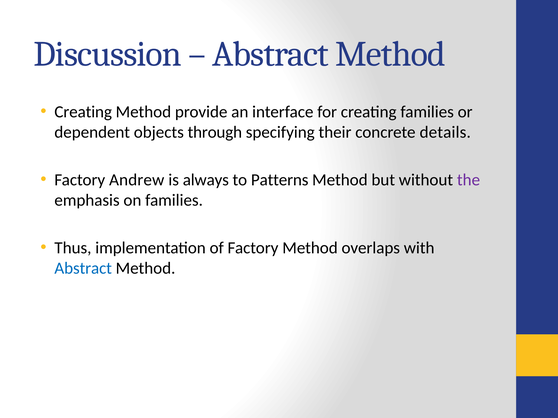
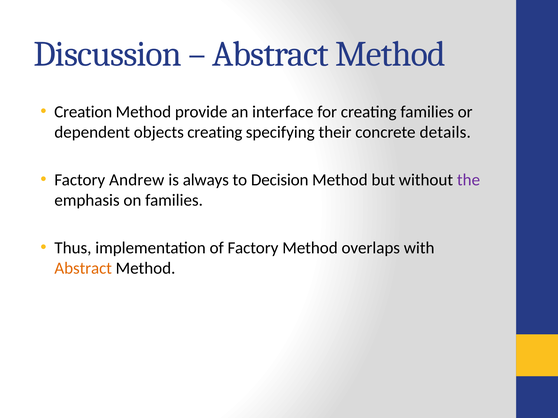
Creating: Creating -> Creation (83, 112)
objects through: through -> creating (215, 132)
Patterns: Patterns -> Decision (280, 180)
Abstract colour: blue -> orange (83, 269)
